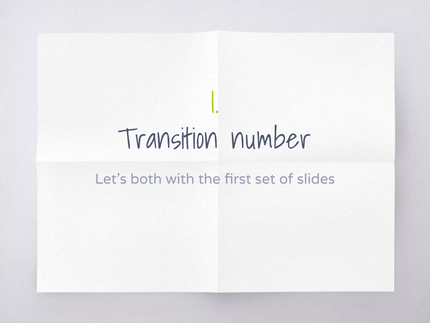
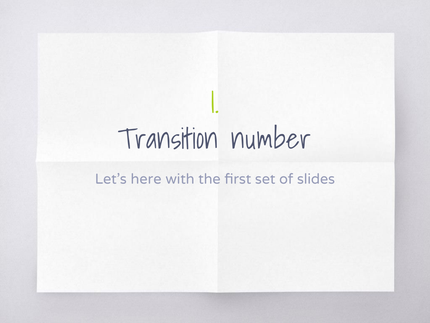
both: both -> here (146, 179)
